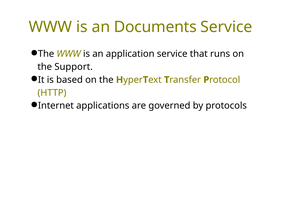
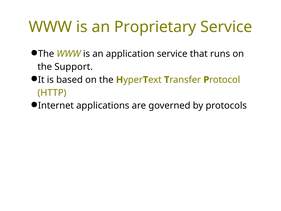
Documents: Documents -> Proprietary (155, 27)
